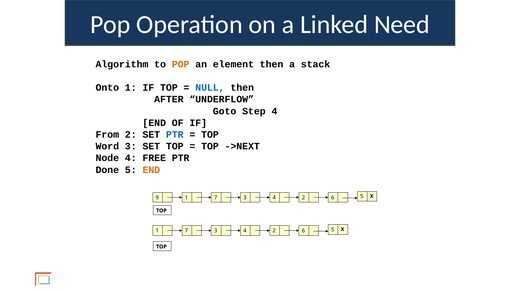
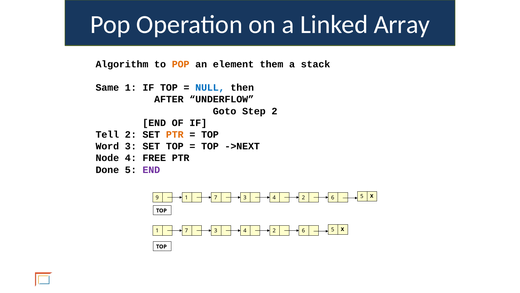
Need: Need -> Array (402, 25)
element then: then -> them (272, 64)
Onto: Onto -> Same (107, 87)
Step 4: 4 -> 2 (274, 111)
From: From -> Tell (107, 134)
PTR colour: blue -> orange (175, 134)
END colour: orange -> purple (151, 169)
